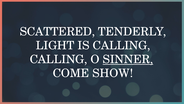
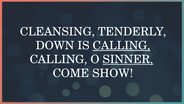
SCATTERED: SCATTERED -> CLEANSING (57, 32)
LIGHT: LIGHT -> DOWN (55, 45)
CALLING underline: none -> present (122, 45)
